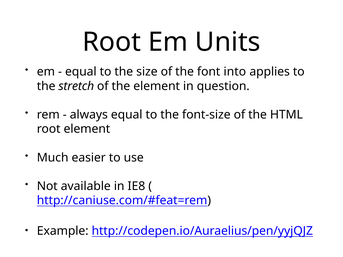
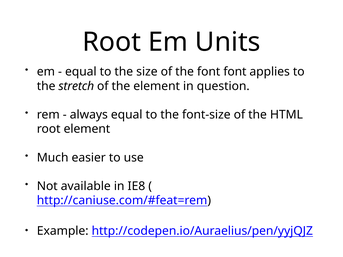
font into: into -> font (235, 72)
